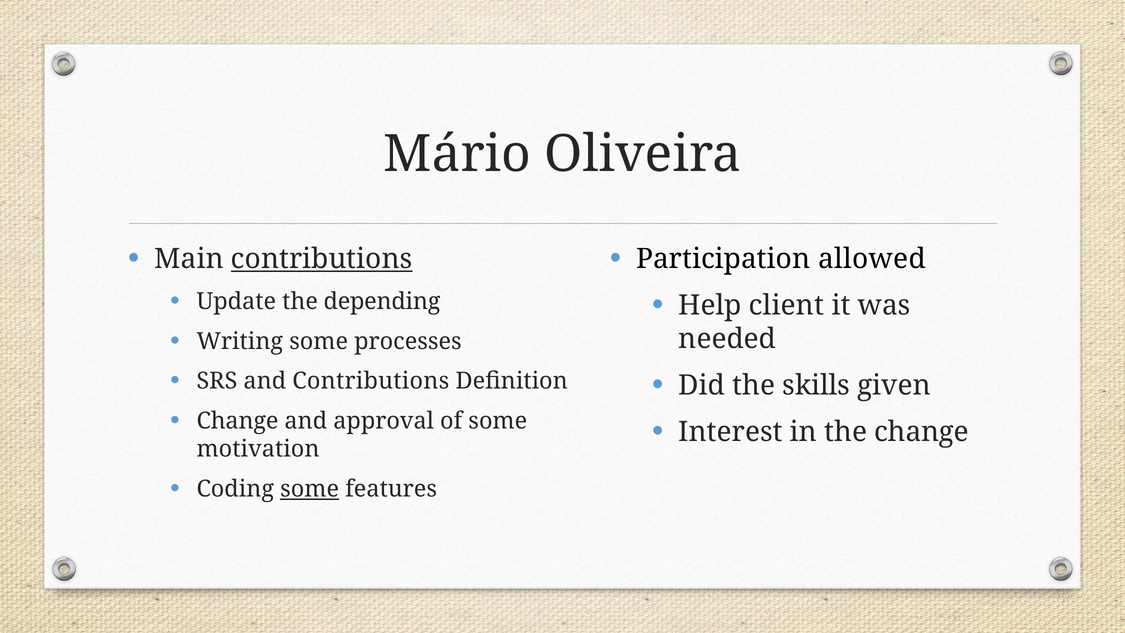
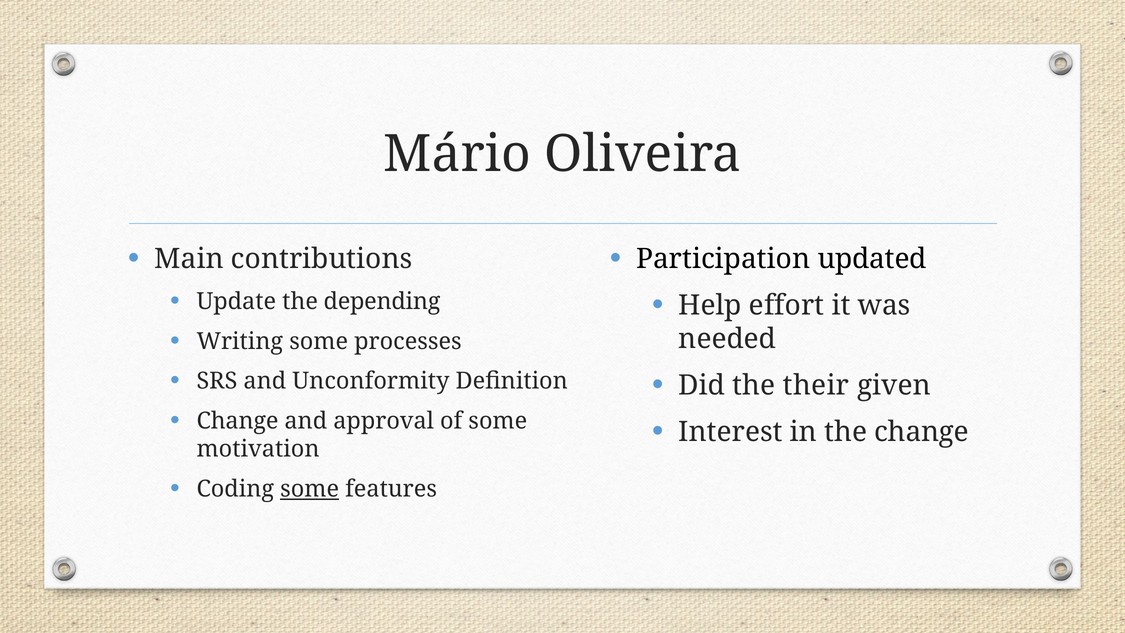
contributions underline: present -> none (322, 259)
allowed: allowed -> updated (872, 259)
client: client -> effort (787, 305)
and Contributions: Contributions -> Unconformity (371, 381)
skills: skills -> their (816, 386)
